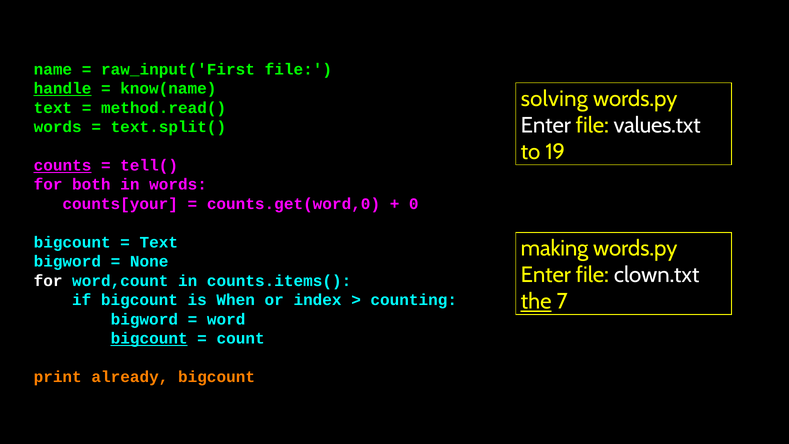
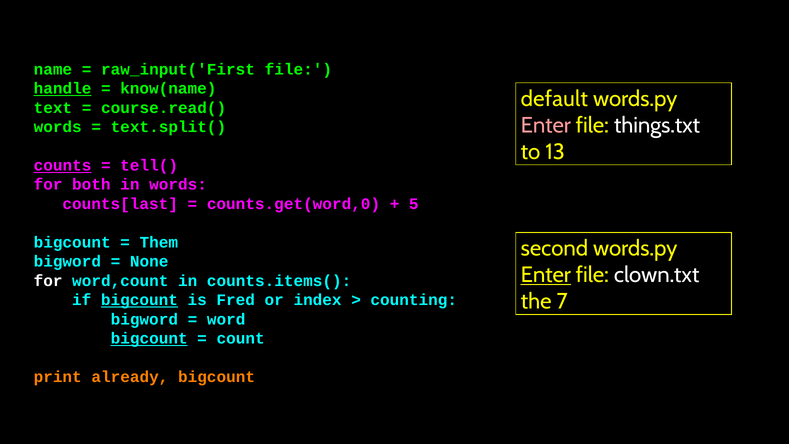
solving: solving -> default (554, 99)
method.read(: method.read( -> course.read( (164, 108)
Enter colour: white -> pink (546, 125)
values.txt: values.txt -> things.txt (657, 125)
19: 19 -> 13 (555, 152)
counts[your: counts[your -> counts[last (120, 204)
0: 0 -> 5 (414, 204)
Text: Text -> Them (159, 242)
making: making -> second (554, 248)
Enter underline: none -> present (546, 275)
the underline: present -> none (536, 302)
bigcount underline: none -> present (139, 300)
When: When -> Fred (236, 300)
